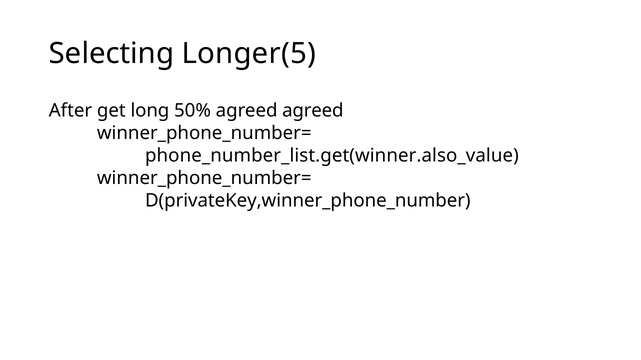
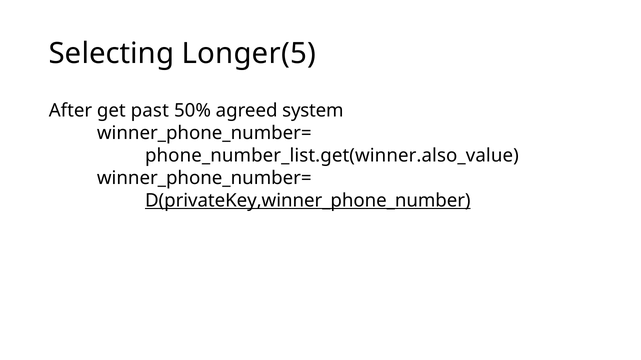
long: long -> past (150, 111)
agreed agreed: agreed -> system (313, 111)
D(privateKey,winner_phone_number underline: none -> present (308, 201)
